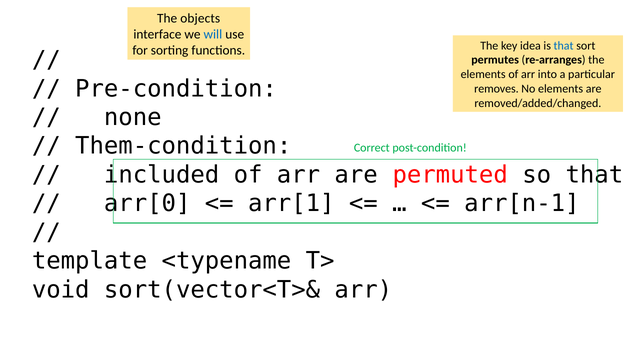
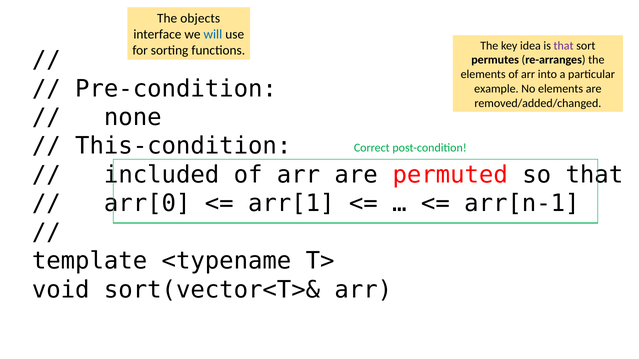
that colour: blue -> purple (564, 46)
removes: removes -> example (496, 89)
Them-condition: Them-condition -> This-condition (183, 146)
